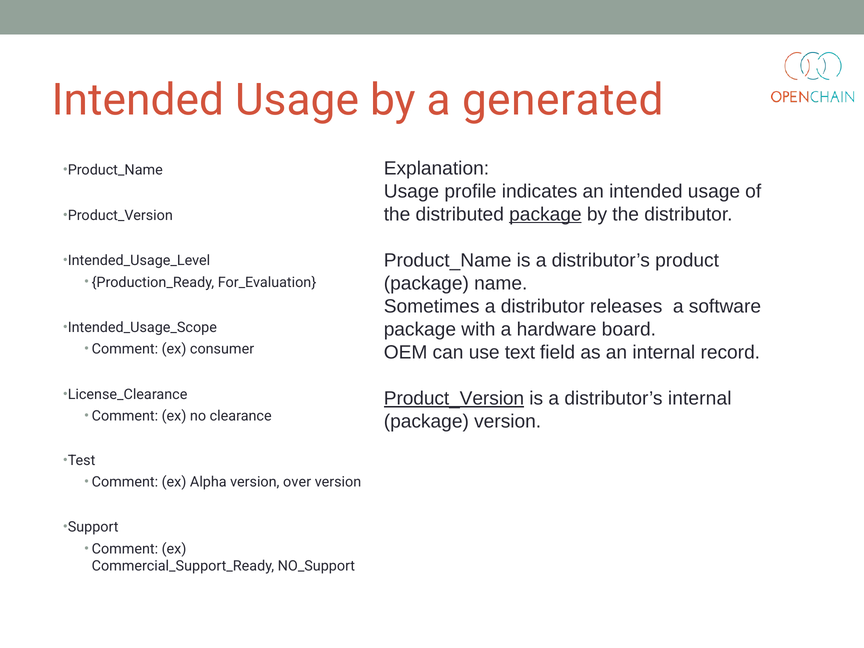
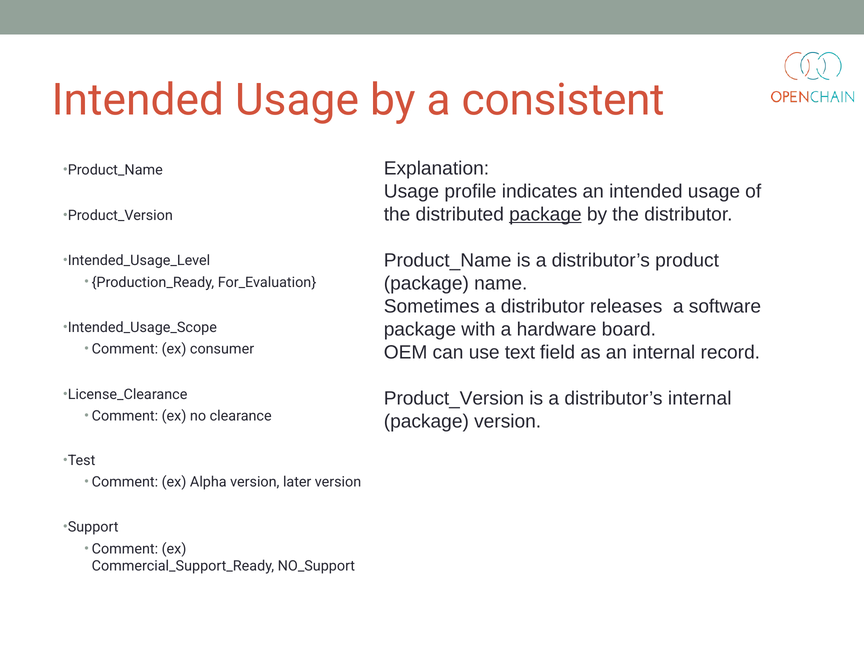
generated: generated -> consistent (563, 100)
Product_Version underline: present -> none (454, 399)
over: over -> later (297, 482)
